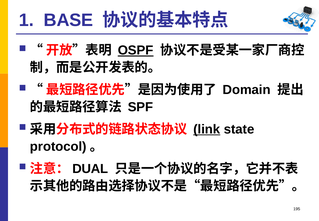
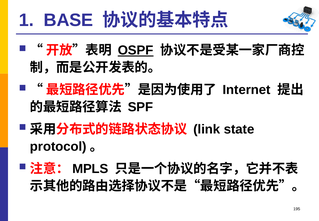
Domain: Domain -> Internet (247, 90)
link underline: present -> none (207, 129)
DUAL: DUAL -> MPLS (90, 169)
